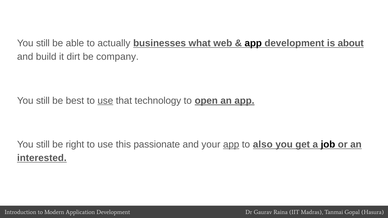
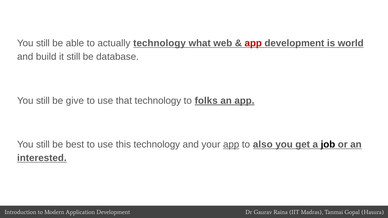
actually businesses: businesses -> technology (160, 43)
app colour: black -> red (253, 43)
about: about -> world (351, 43)
it dirt: dirt -> still (73, 57)
company: company -> database (118, 57)
best: best -> give (75, 101)
use underline: present -> none (105, 101)
open: open -> folks (206, 101)
right: right -> best (75, 145)
this passionate: passionate -> technology (157, 145)
